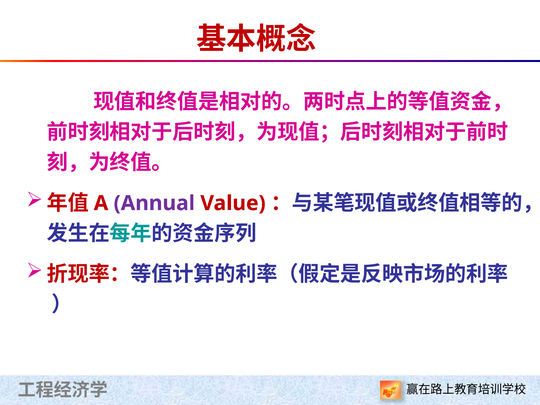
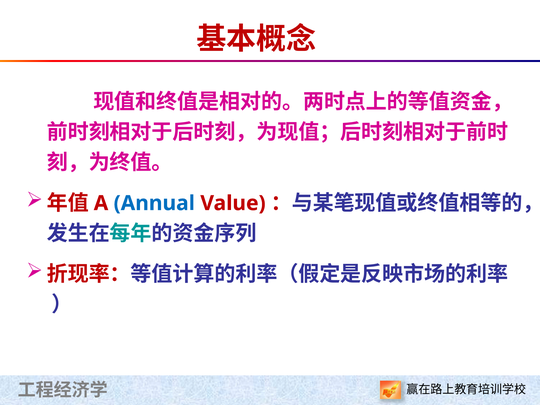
Annual colour: purple -> blue (154, 203)
